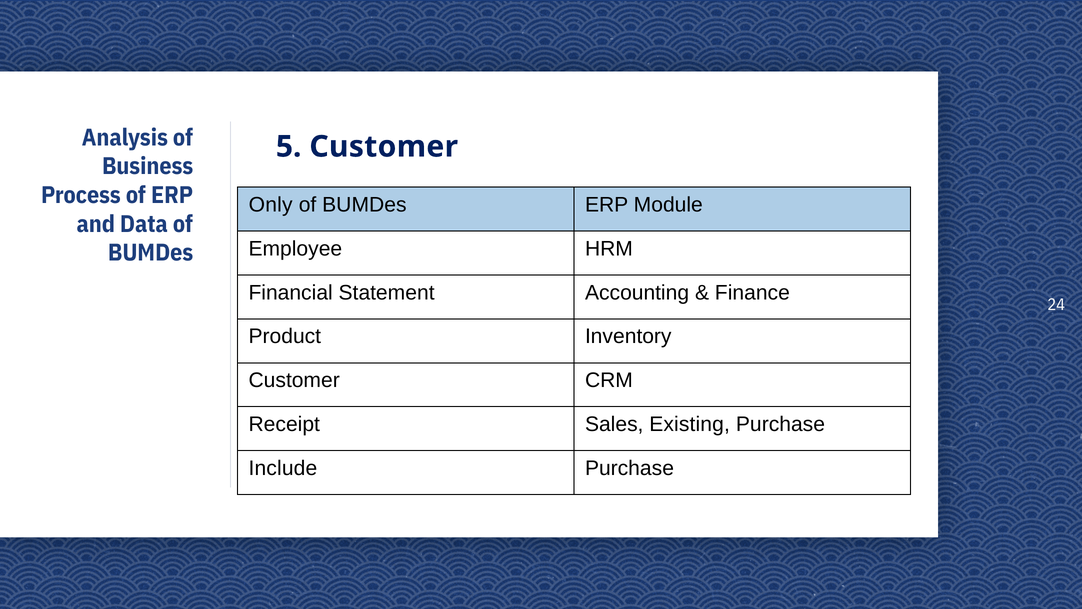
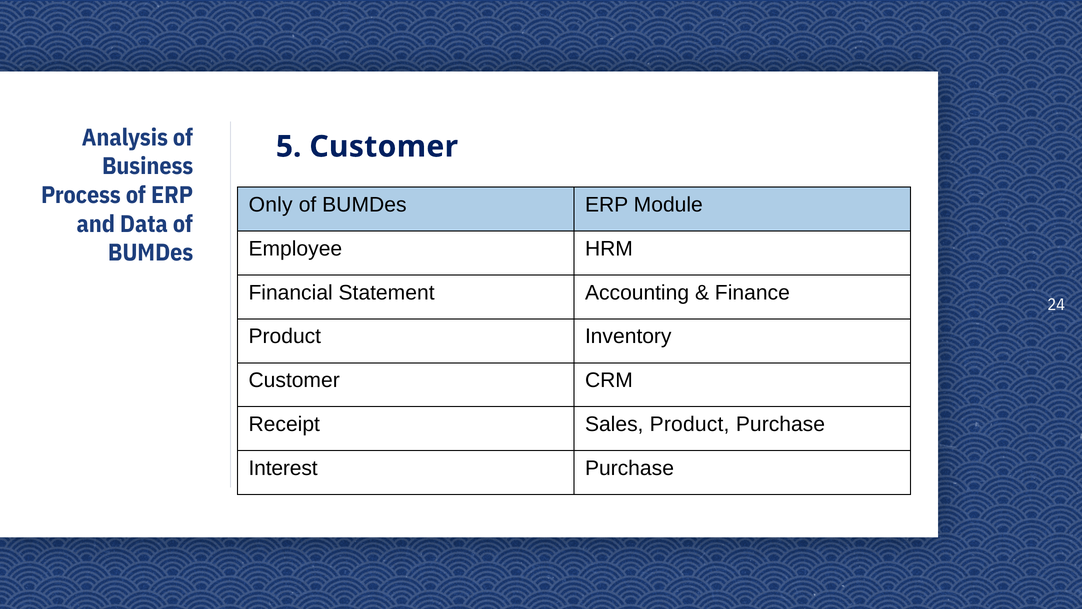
Sales Existing: Existing -> Product (690, 424)
Include: Include -> Interest (283, 468)
